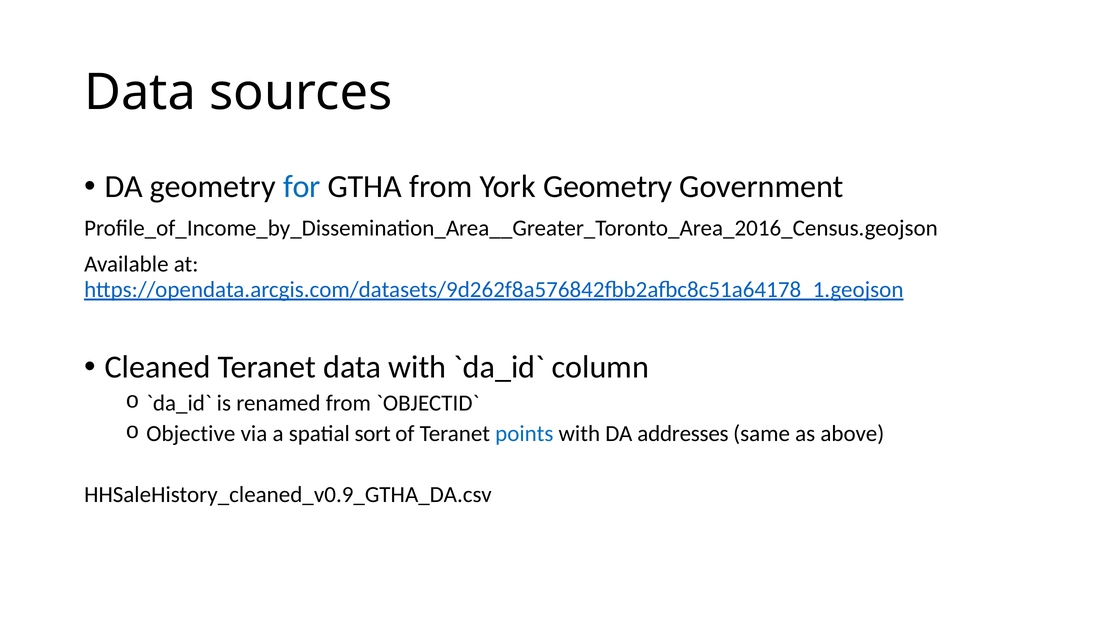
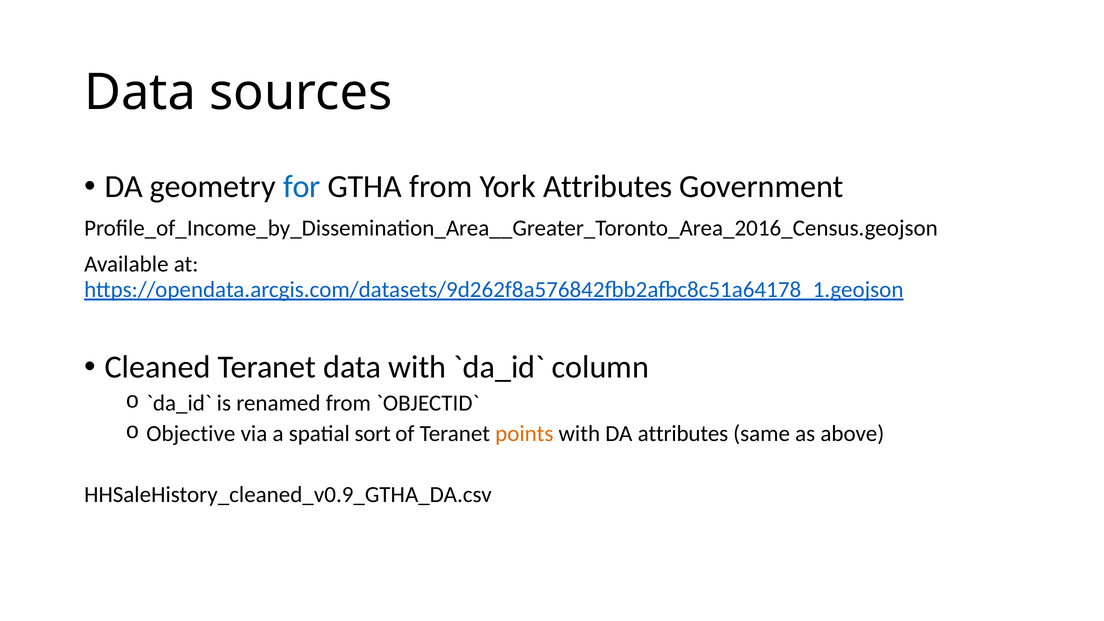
York Geometry: Geometry -> Attributes (608, 187)
points colour: blue -> orange (524, 434)
DA addresses: addresses -> attributes (683, 434)
